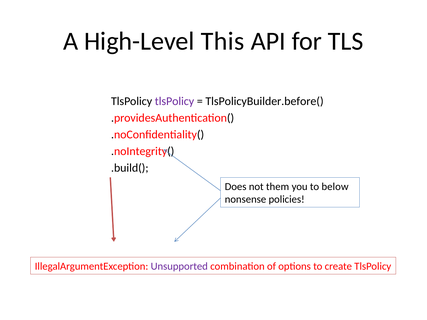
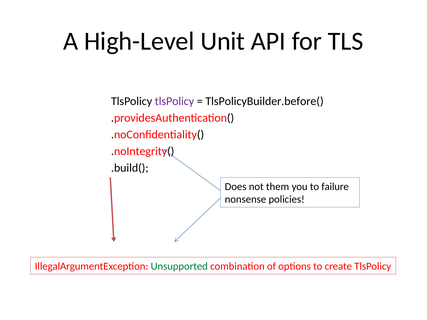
This: This -> Unit (223, 41)
below: below -> failure (335, 187)
Unsupported colour: purple -> green (179, 267)
